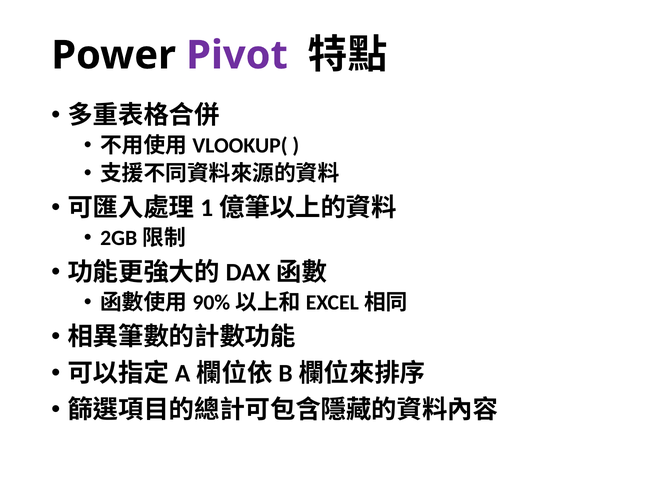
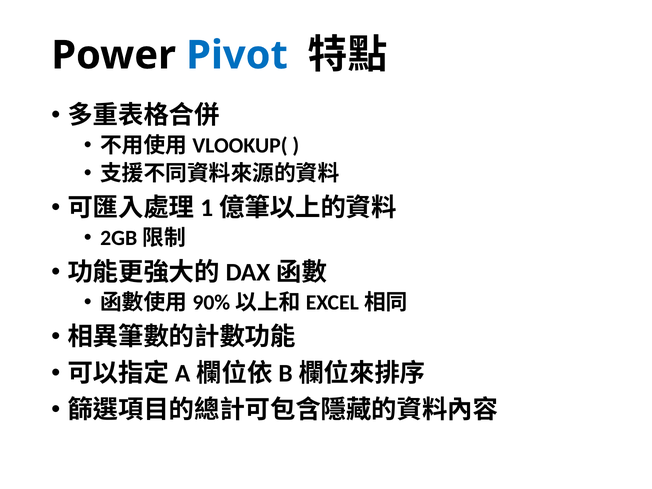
Pivot colour: purple -> blue (237, 55)
